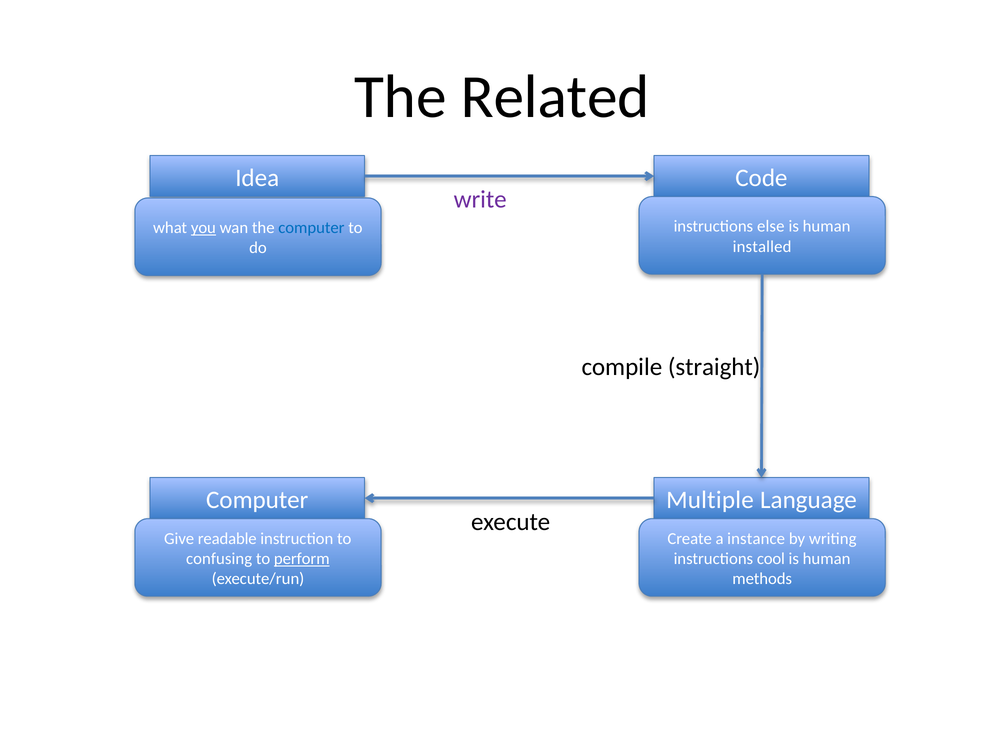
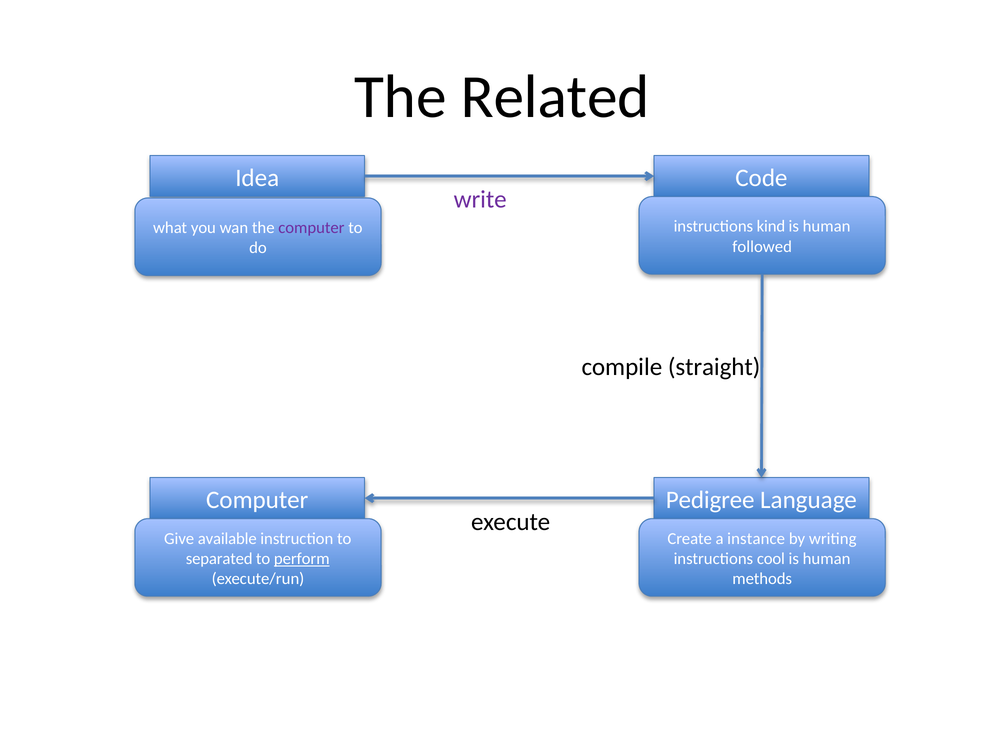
else: else -> kind (771, 226)
you underline: present -> none (203, 228)
computer colour: blue -> purple (311, 228)
installed: installed -> followed (762, 247)
Multiple: Multiple -> Pedigree (710, 500)
readable: readable -> available (227, 538)
confusing: confusing -> separated (219, 559)
